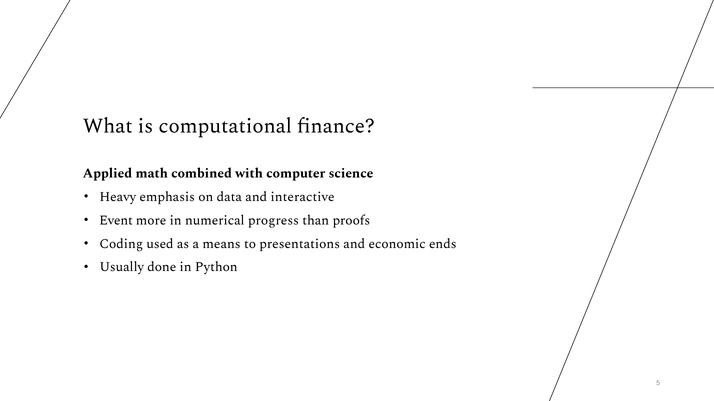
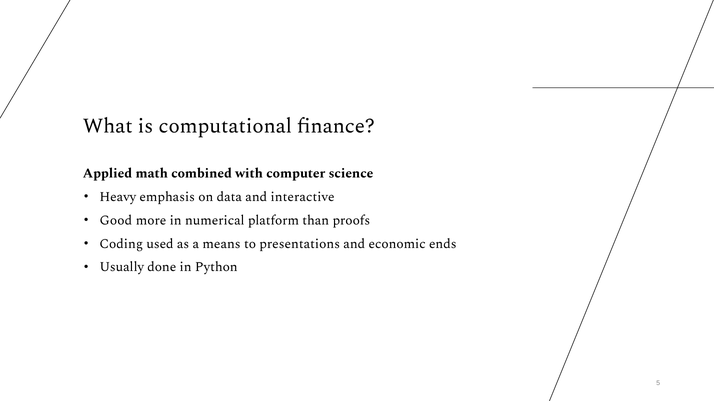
Event: Event -> Good (116, 220)
progress: progress -> platform (273, 220)
